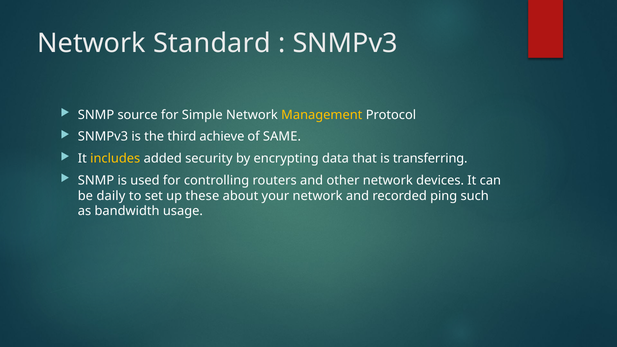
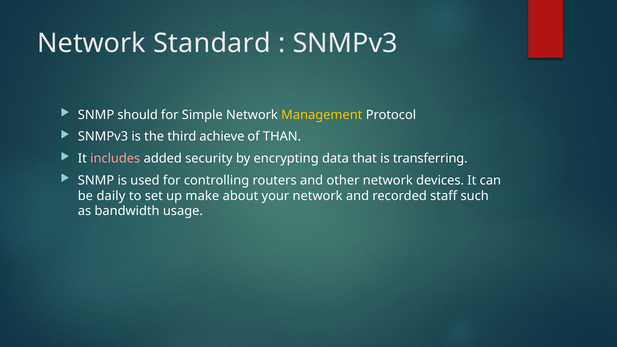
source: source -> should (138, 115)
SAME: SAME -> THAN (282, 137)
includes colour: yellow -> pink (115, 159)
these: these -> make (202, 196)
ping: ping -> staff (444, 196)
